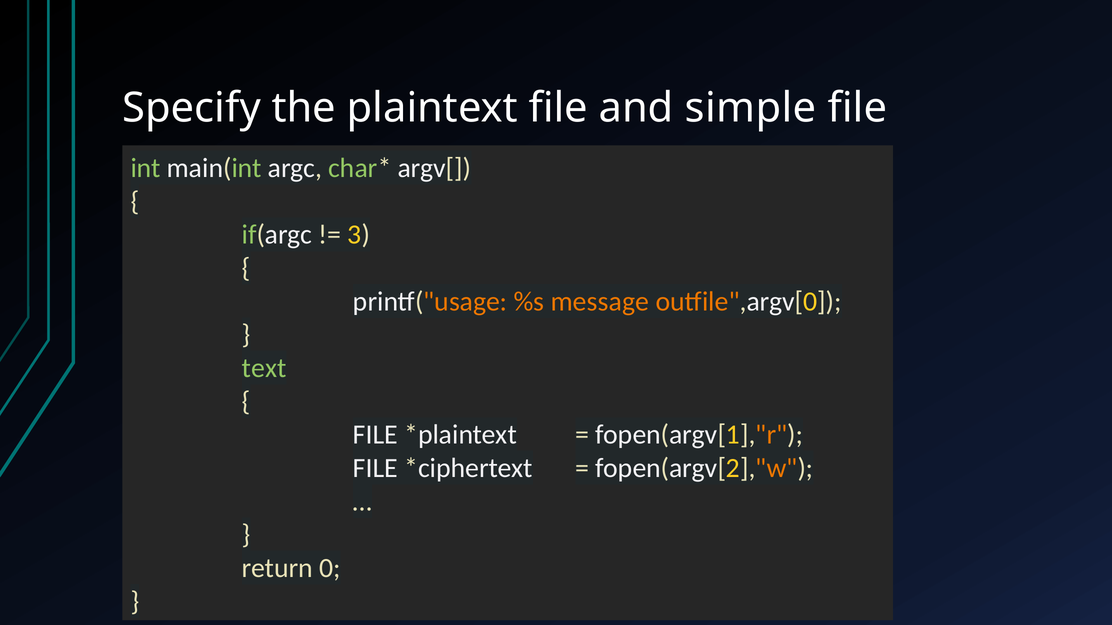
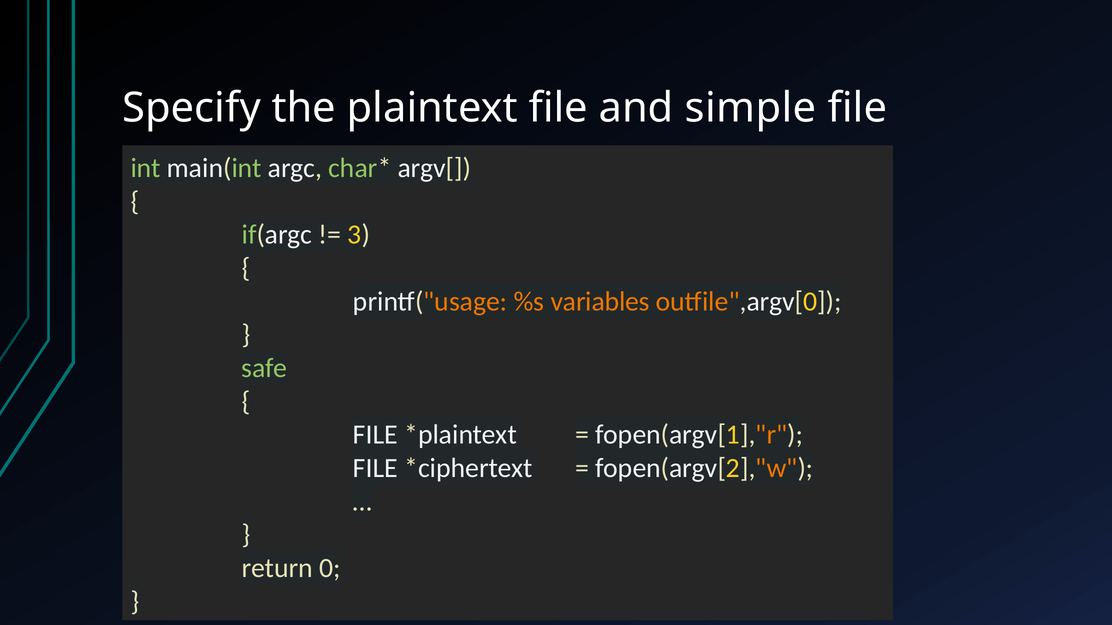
message: message -> variables (600, 302)
text: text -> safe (264, 368)
